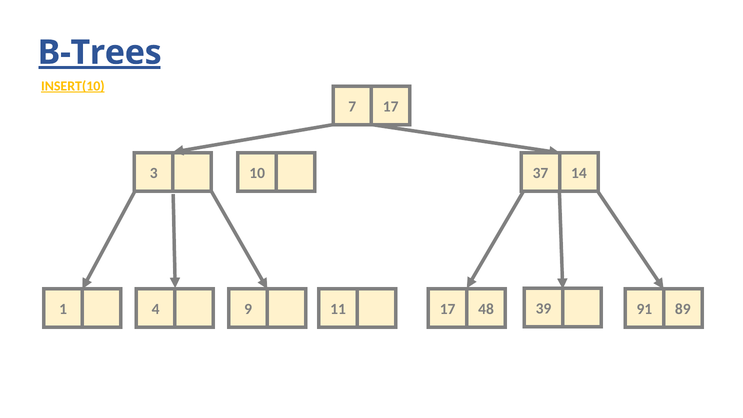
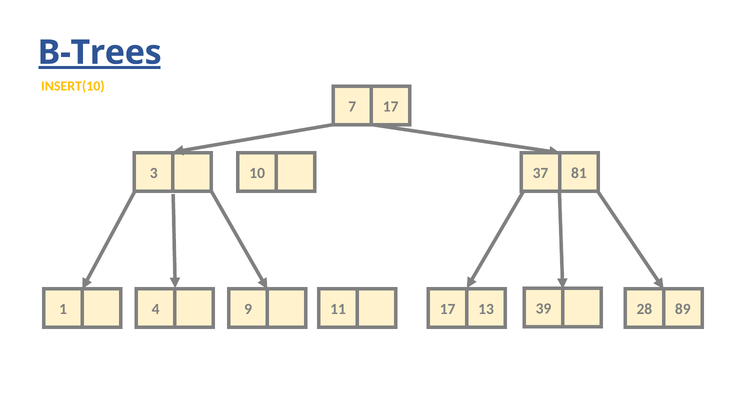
INSERT(10 underline: present -> none (73, 86)
14: 14 -> 81 (579, 173)
48: 48 -> 13 (486, 309)
91: 91 -> 28 (644, 309)
